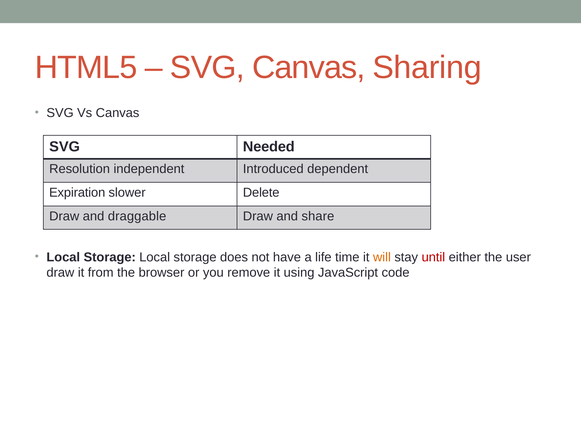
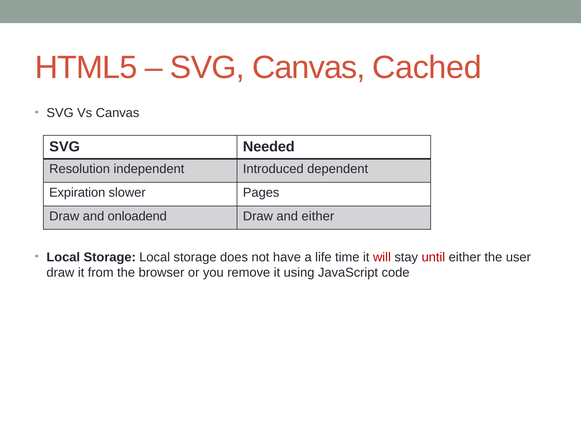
Sharing: Sharing -> Cached (427, 68)
Delete: Delete -> Pages (261, 193)
draggable: draggable -> onloadend (137, 216)
and share: share -> either (318, 216)
will colour: orange -> red (382, 258)
